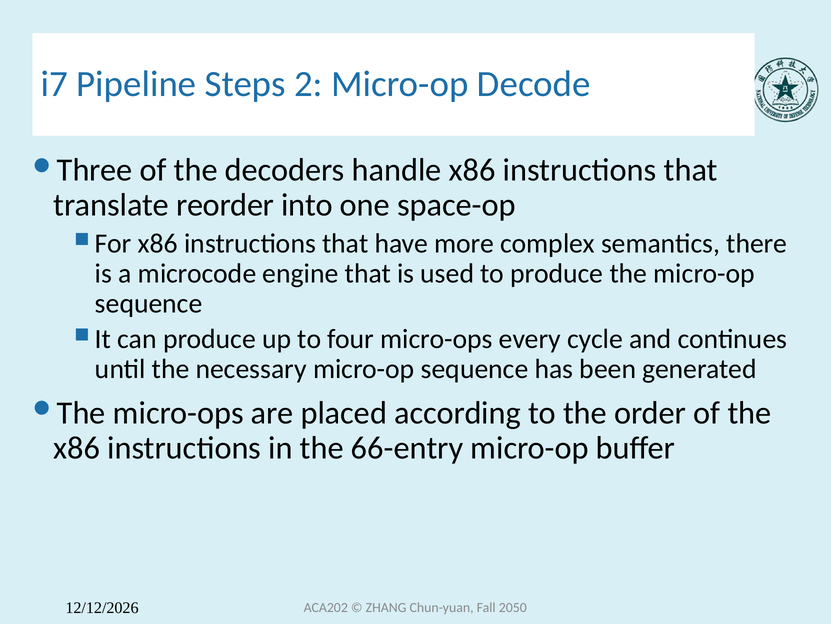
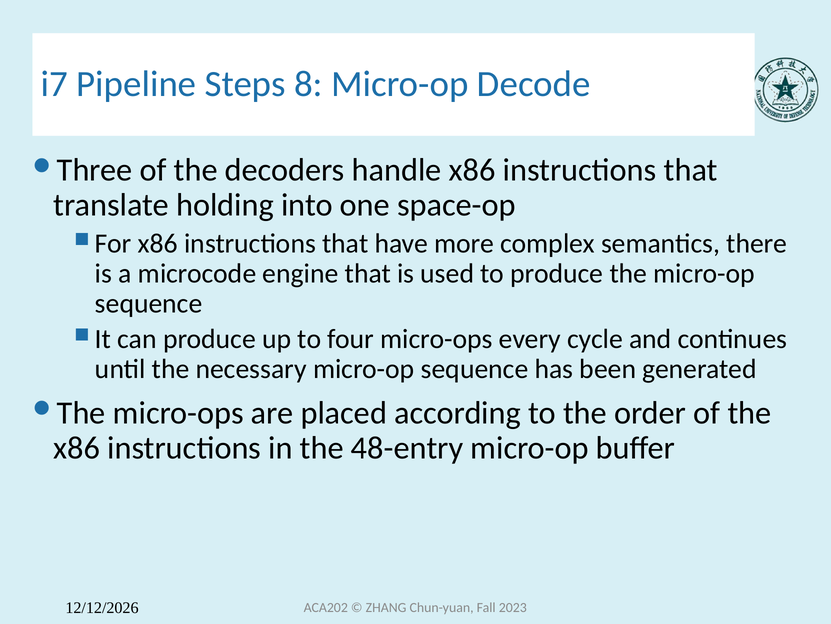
2: 2 -> 8 (308, 84)
reorder: reorder -> holding (225, 205)
66-entry: 66-entry -> 48-entry (407, 447)
2050: 2050 -> 2023 (513, 607)
